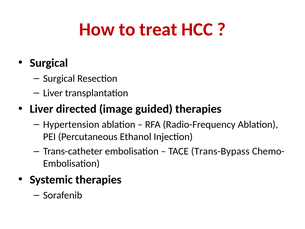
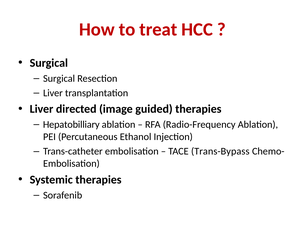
Hypertension: Hypertension -> Hepatobilliary (71, 124)
